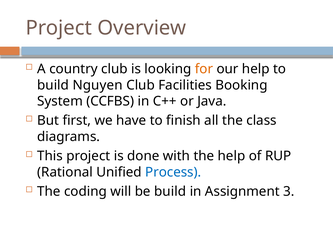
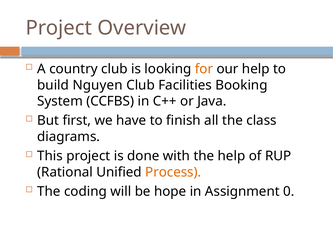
Process colour: blue -> orange (173, 172)
be build: build -> hope (170, 191)
3: 3 -> 0 (289, 191)
